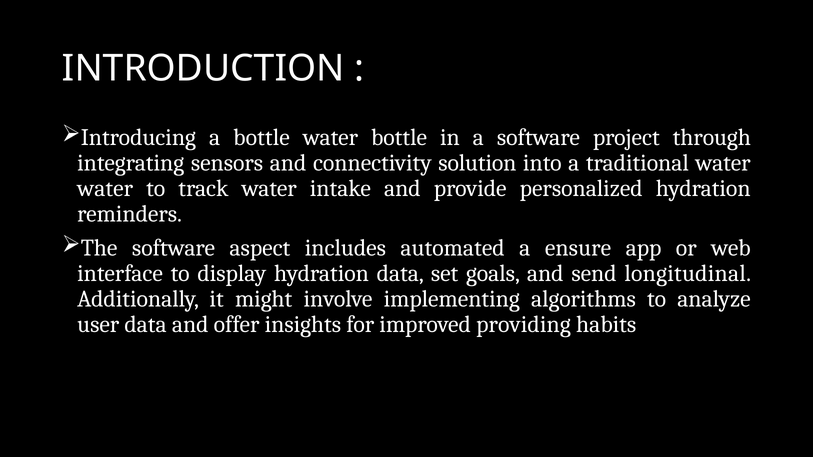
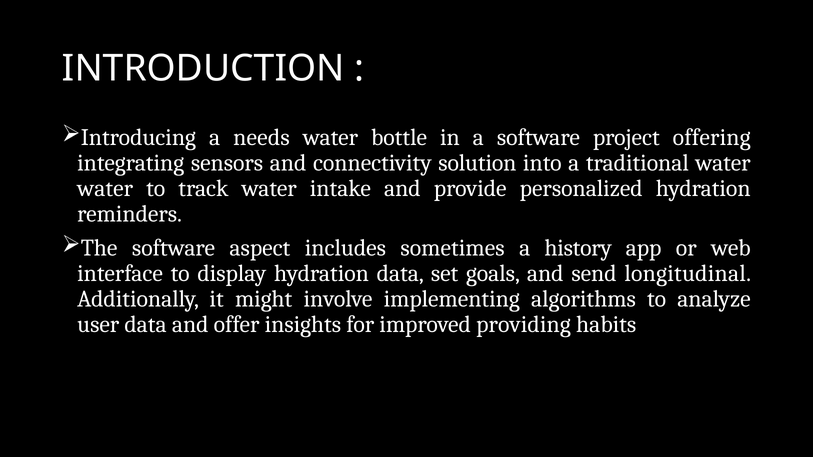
a bottle: bottle -> needs (261, 137)
through: through -> offering (712, 137)
automated: automated -> sometimes (453, 248)
ensure: ensure -> history (578, 248)
